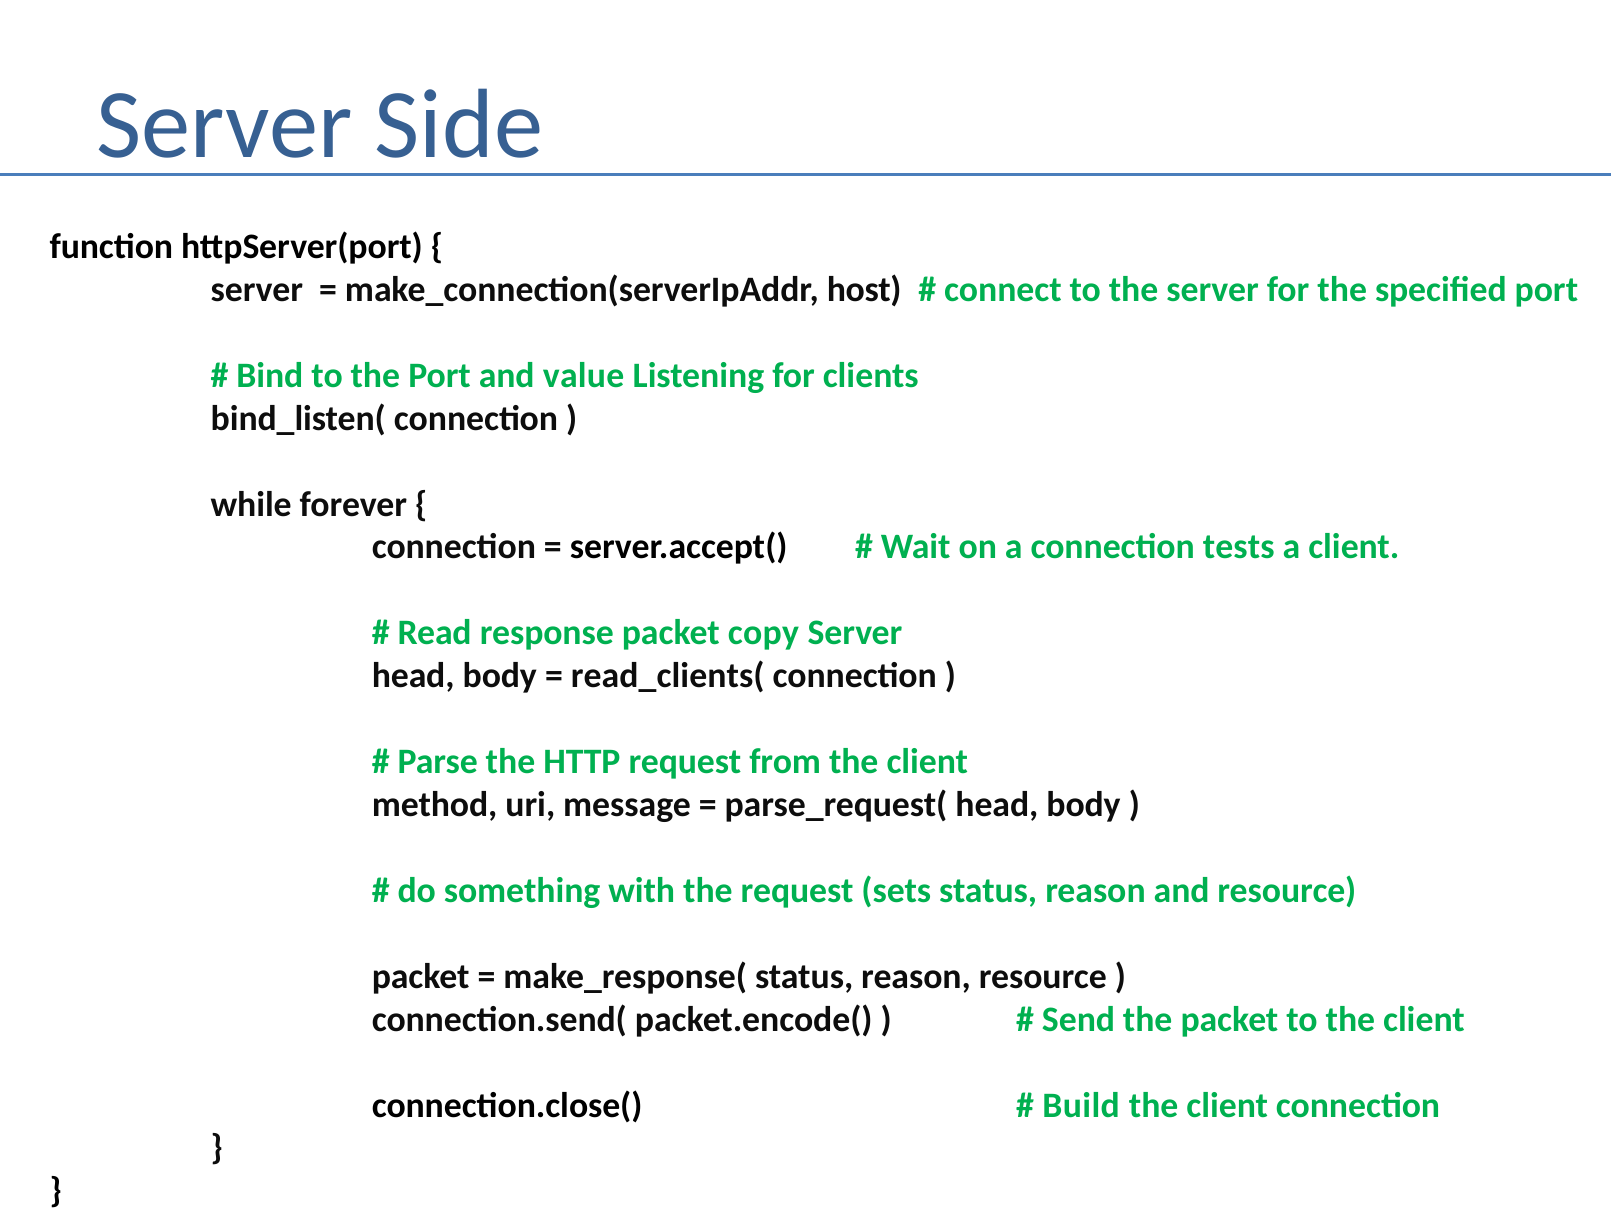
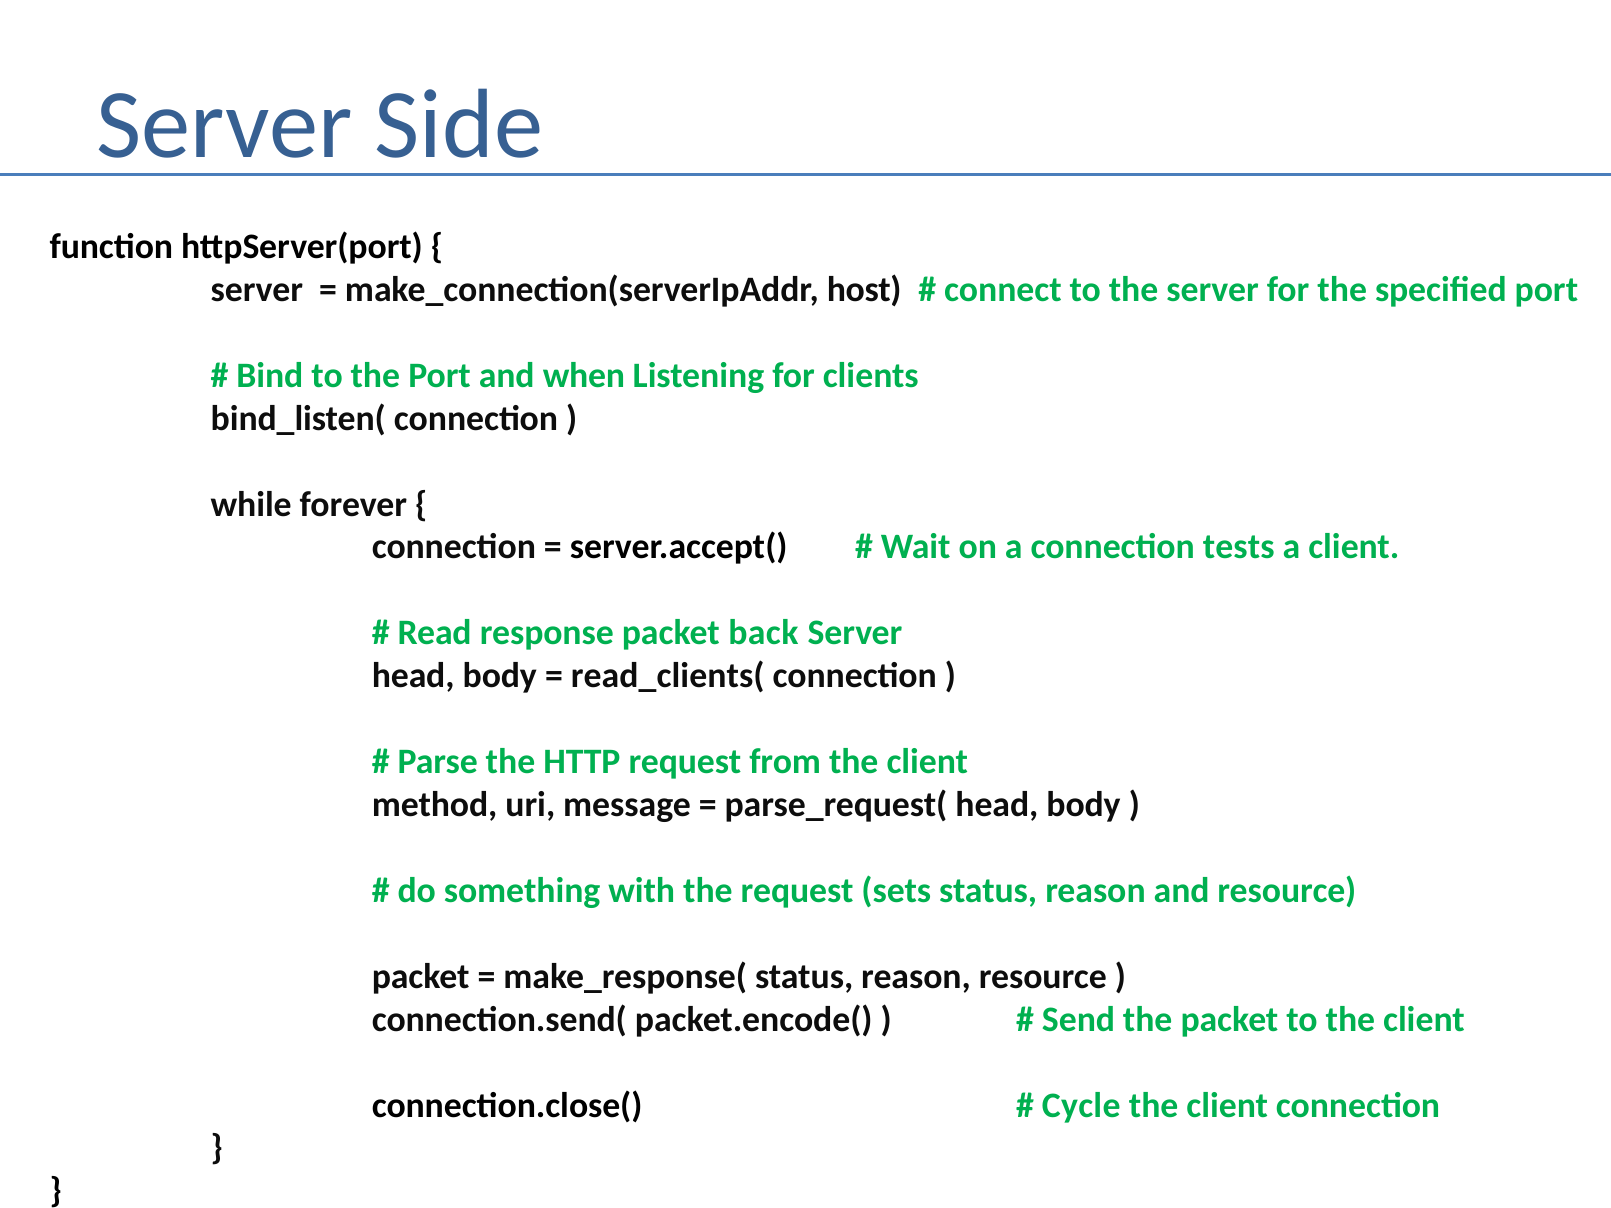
value: value -> when (584, 376)
copy: copy -> back (763, 633)
Build: Build -> Cycle (1081, 1105)
